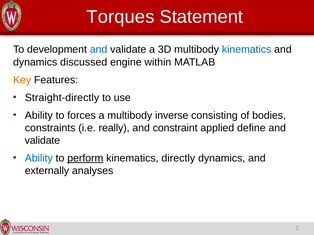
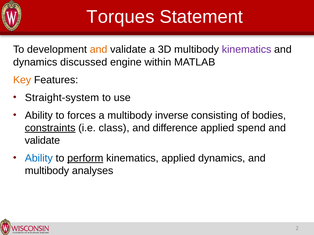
and colour: blue -> orange (99, 50)
kinematics colour: blue -> purple (247, 50)
Straight-directly: Straight-directly -> Straight-system (62, 98)
constraints underline: none -> present (50, 128)
really: really -> class (114, 128)
constraint: constraint -> difference (175, 128)
define: define -> spend (251, 128)
kinematics directly: directly -> applied (178, 158)
externally: externally -> multibody (47, 171)
